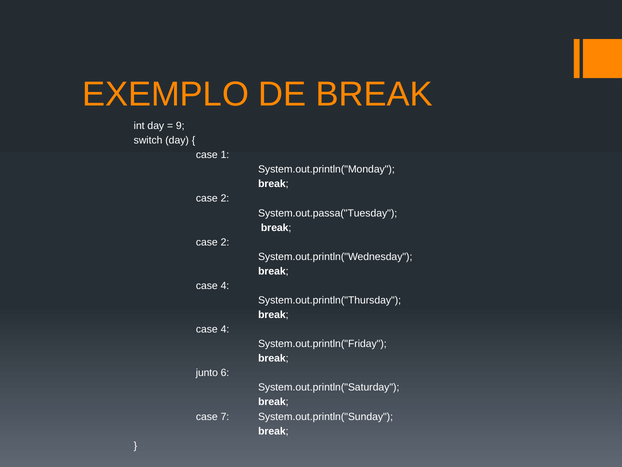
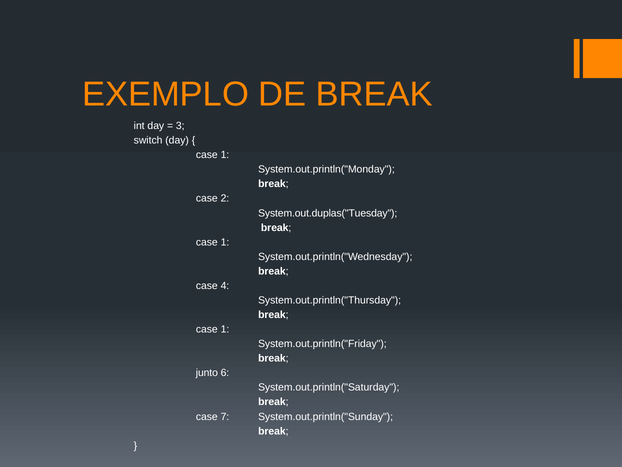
9: 9 -> 3 (180, 126)
System.out.passa("Tuesday: System.out.passa("Tuesday -> System.out.duplas("Tuesday (328, 213)
2: 2 -> 1 (225, 242)
4: 4 -> 1 (225, 329)
